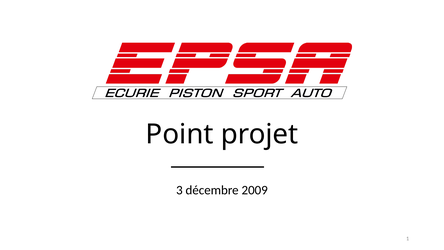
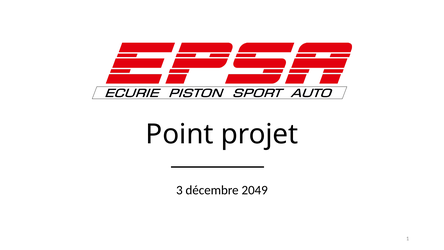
2009: 2009 -> 2049 (255, 190)
